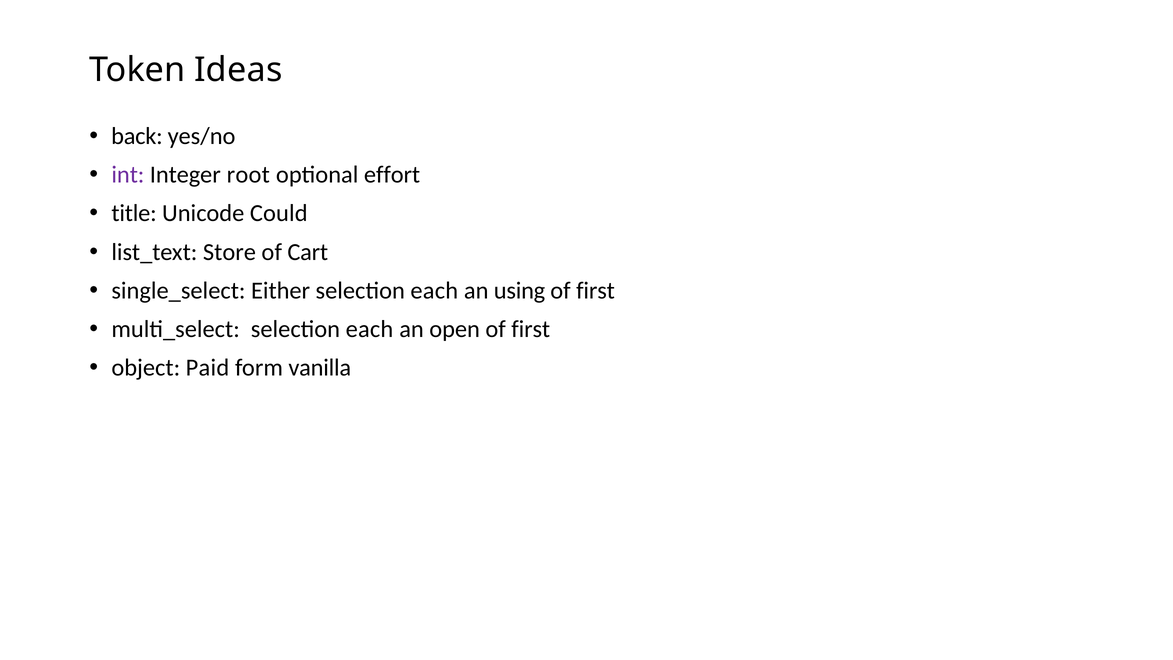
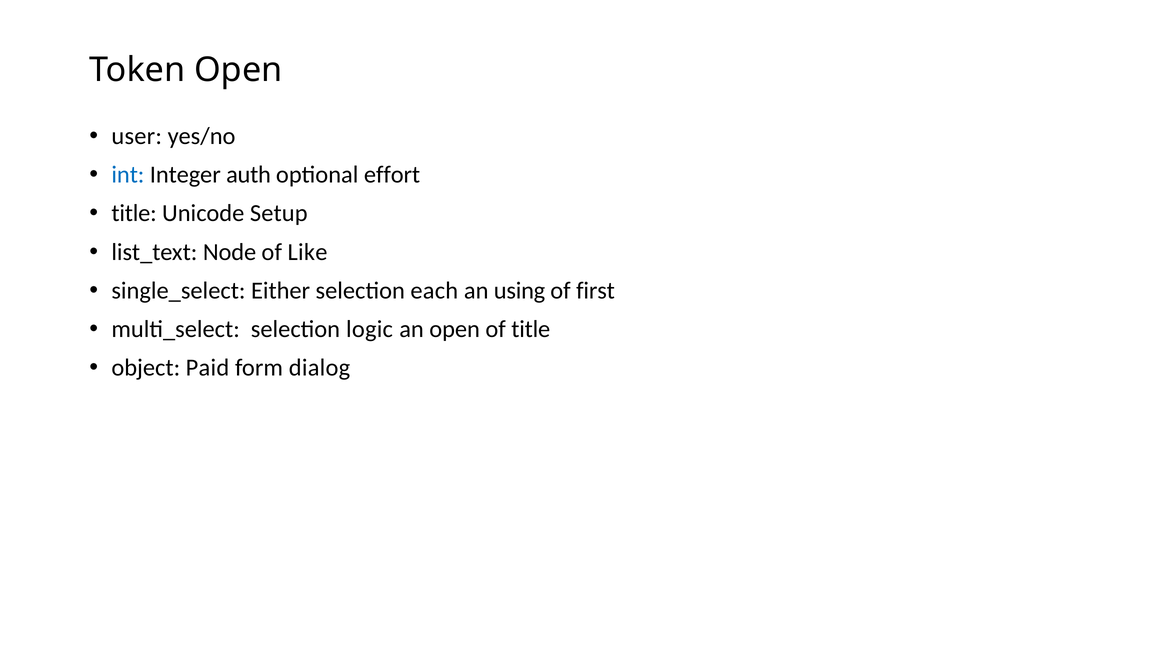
Token Ideas: Ideas -> Open (238, 70)
back: back -> user (137, 136)
int colour: purple -> blue (128, 175)
root: root -> auth (249, 175)
Could: Could -> Setup (279, 213)
Store: Store -> Node (230, 252)
Cart: Cart -> Like (307, 252)
multi_select selection each: each -> logic (369, 329)
first: first -> title (531, 329)
vanilla: vanilla -> dialog (320, 368)
